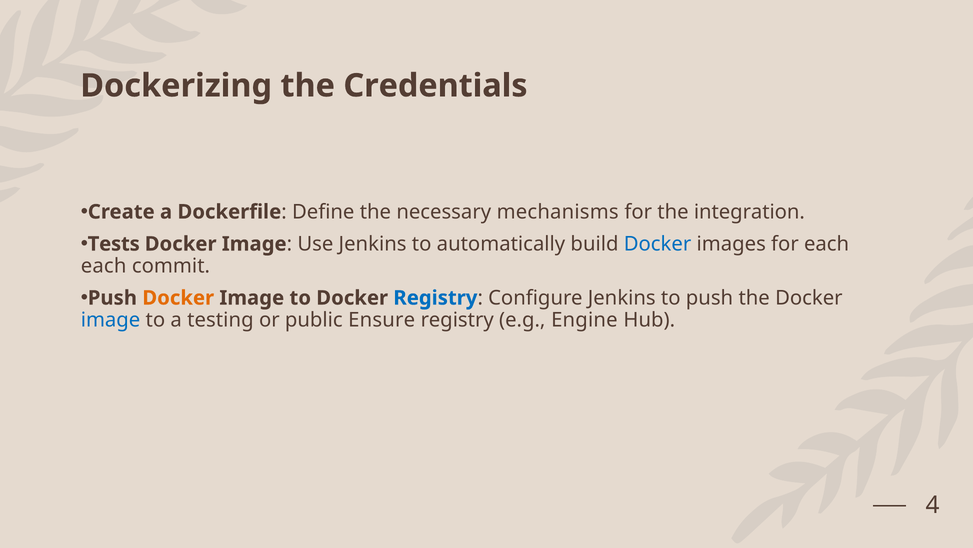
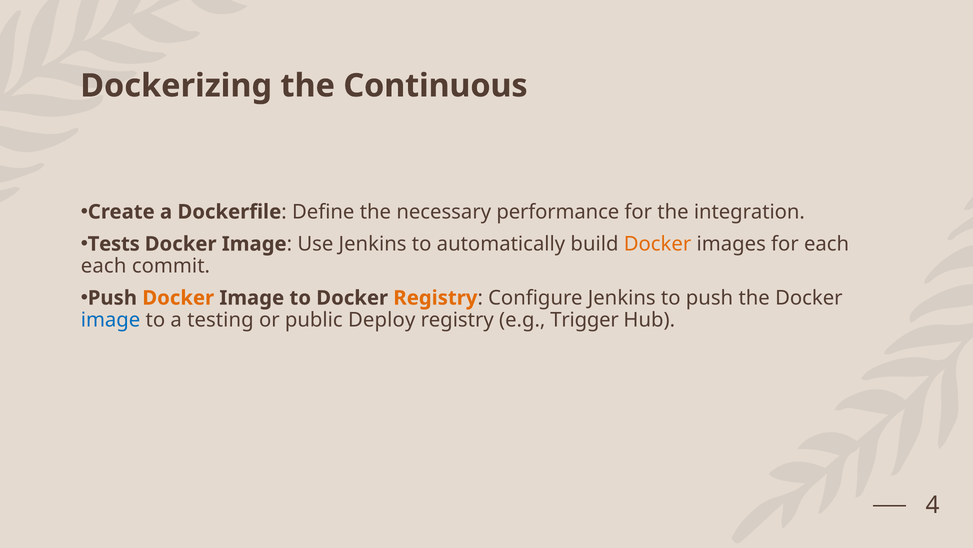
Credentials: Credentials -> Continuous (436, 86)
mechanisms: mechanisms -> performance (558, 212)
Docker colour: blue -> orange (658, 244)
Registry colour: blue -> orange (435, 298)
Ensure: Ensure -> Deploy (382, 319)
Engine: Engine -> Trigger (585, 319)
